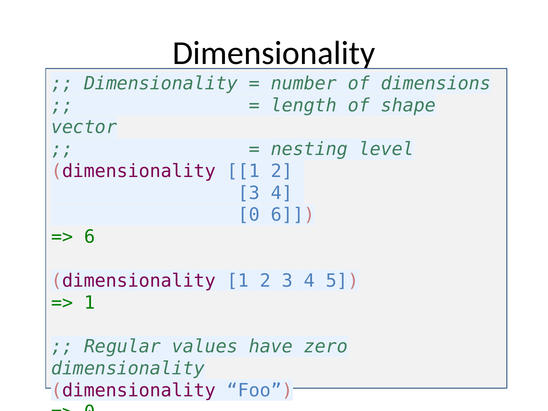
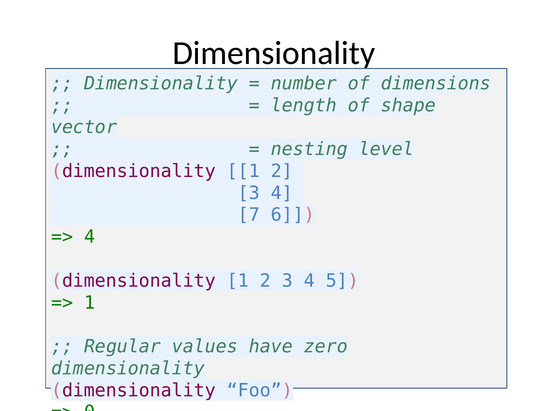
0: 0 -> 7 (249, 215)
6: 6 -> 4 (90, 237)
